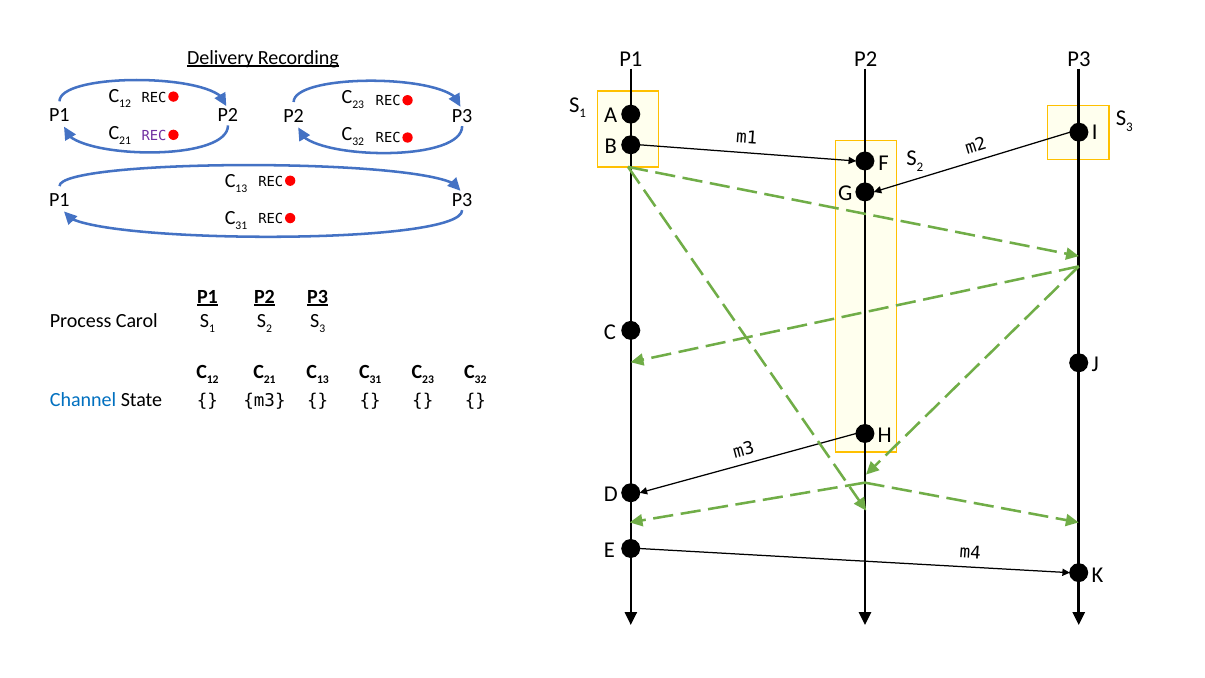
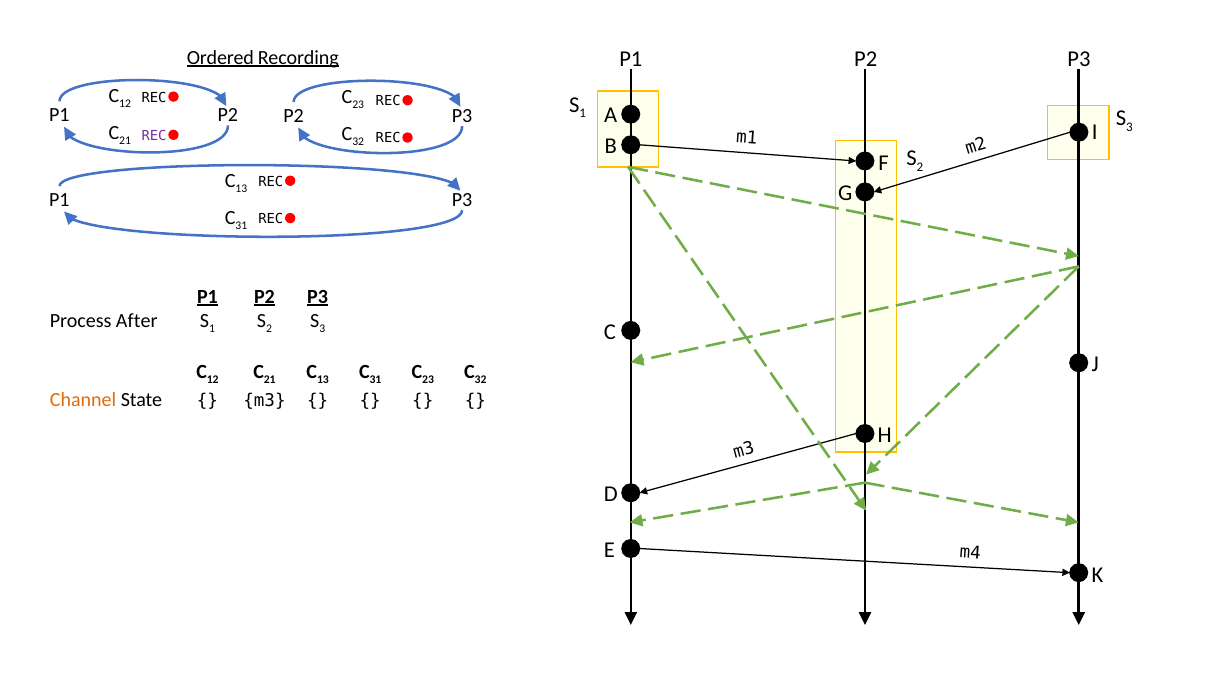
Delivery: Delivery -> Ordered (220, 57)
Carol: Carol -> After (137, 321)
Channel colour: blue -> orange (83, 399)
